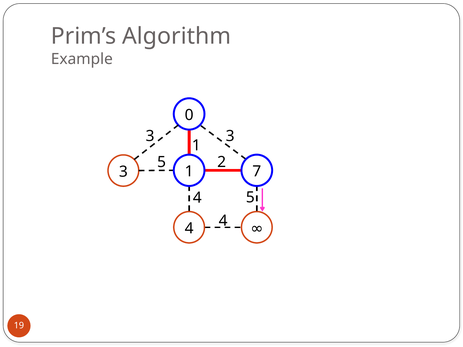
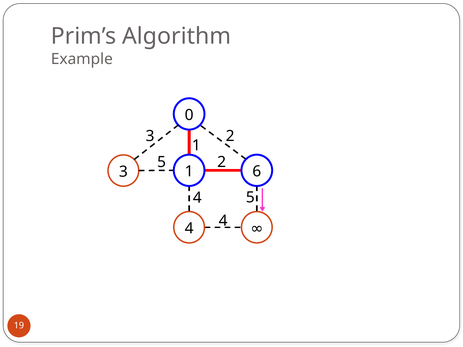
3: 3 -> 2 (230, 136)
7: 7 -> 6 (257, 172)
